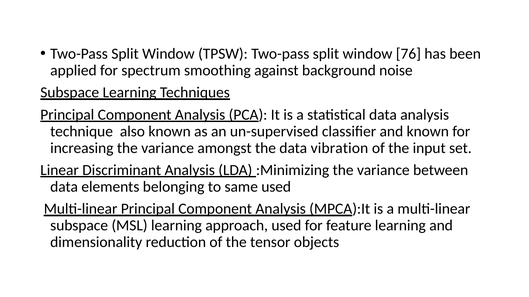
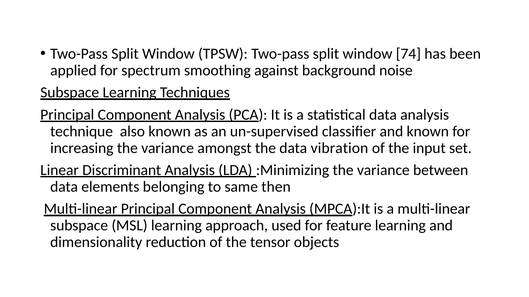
76: 76 -> 74 (408, 54)
same used: used -> then (276, 187)
